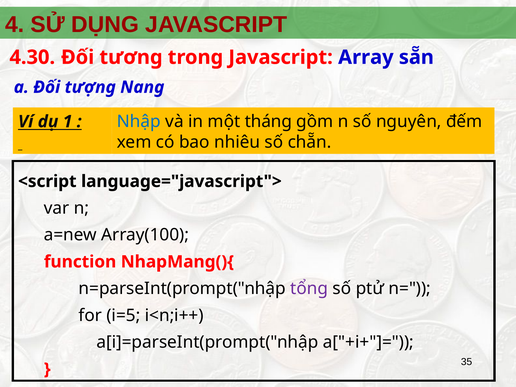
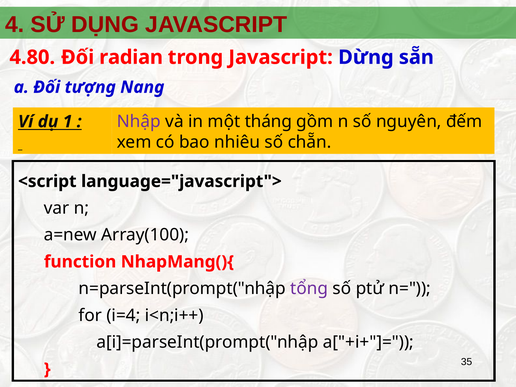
4.30: 4.30 -> 4.80 (32, 57)
tương: tương -> radian (131, 57)
Array: Array -> Dừng (366, 57)
Nhập colour: blue -> purple (139, 122)
i=5: i=5 -> i=4 (123, 315)
